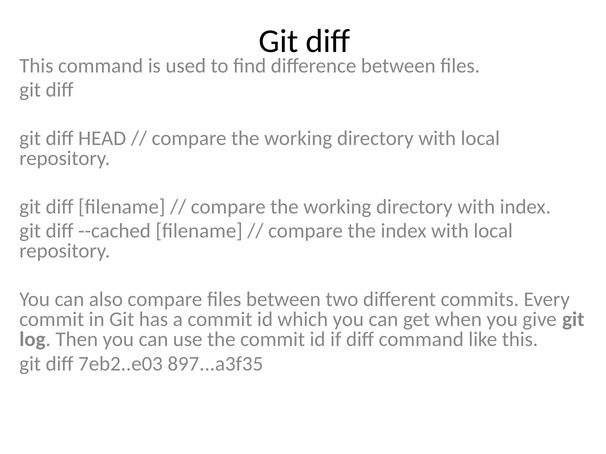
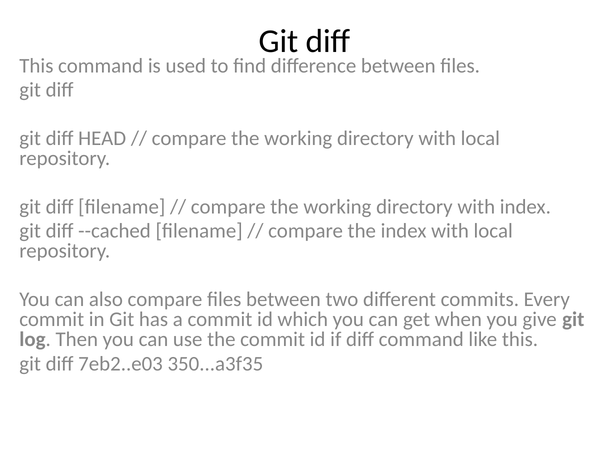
897...a3f35: 897...a3f35 -> 350...a3f35 (215, 364)
